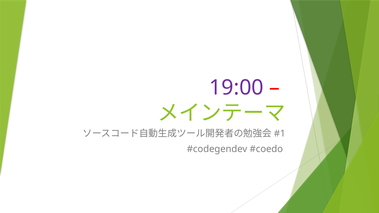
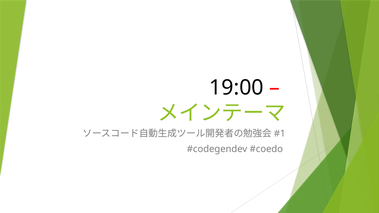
19:00 colour: purple -> black (236, 88)
